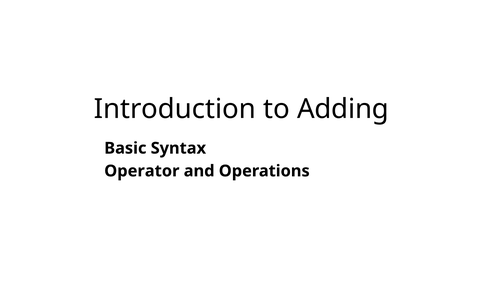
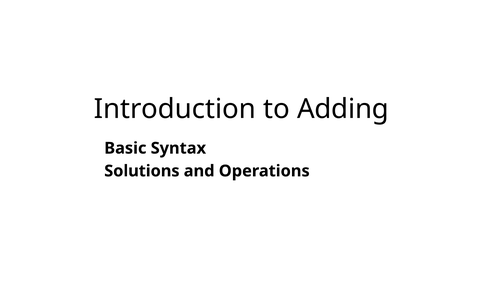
Operator: Operator -> Solutions (142, 171)
